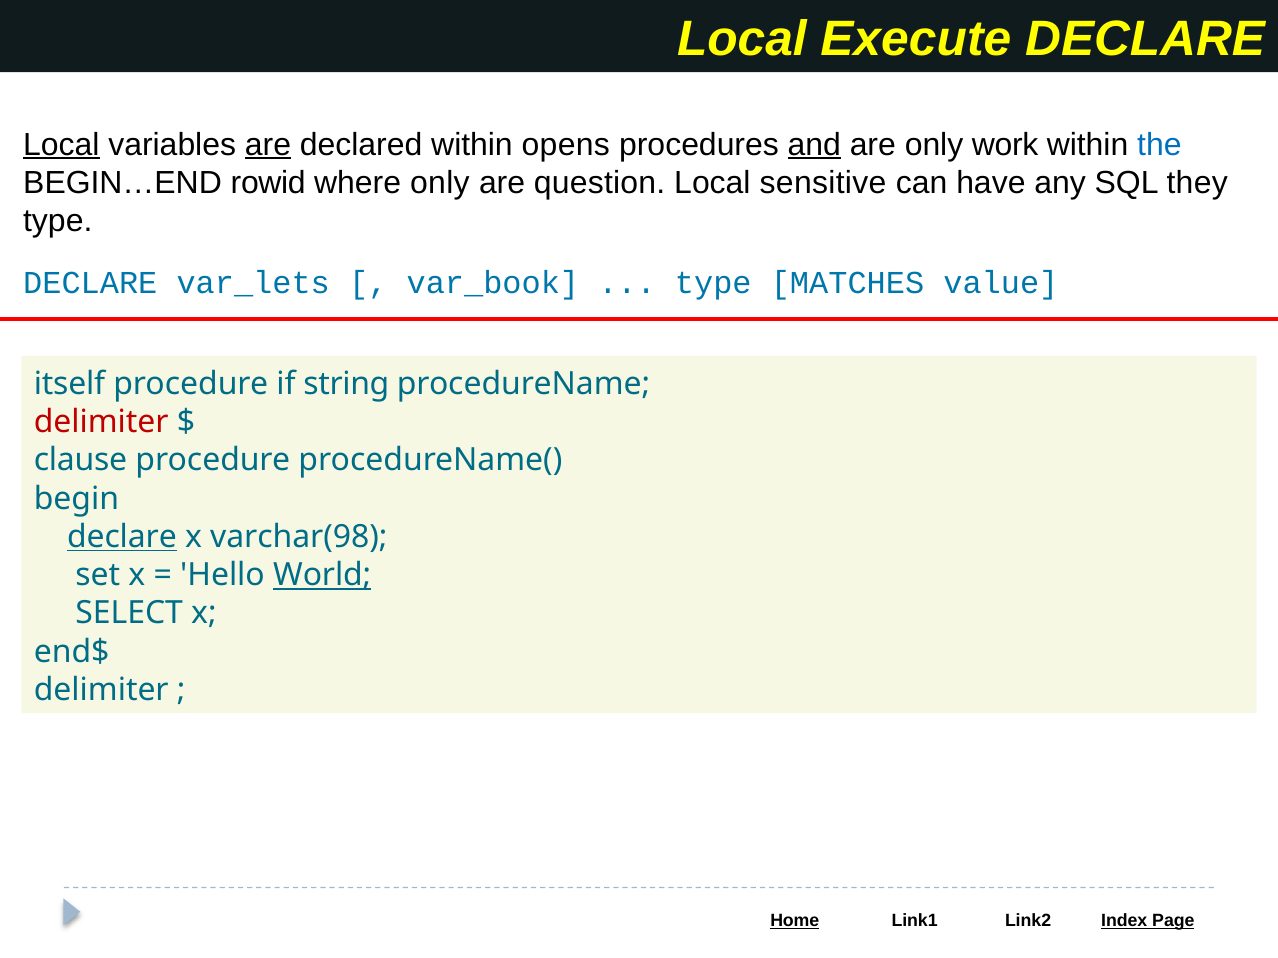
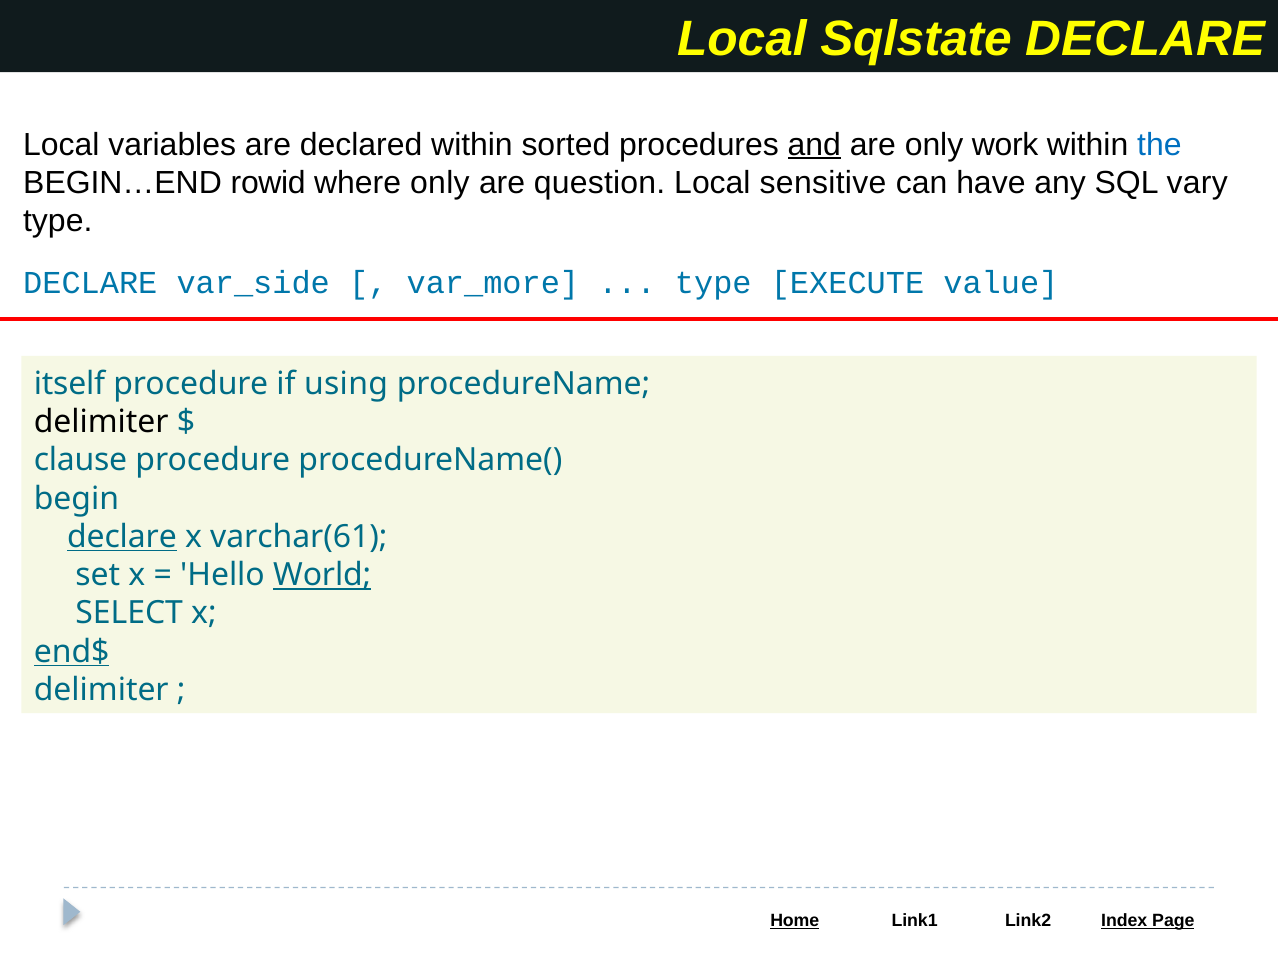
Execute: Execute -> Sqlstate (916, 40)
Local underline: present -> none (61, 145)
are underline: present -> none (268, 145)
opens: opens -> sorted (566, 145)
they: they -> vary (1197, 183)
var_lets: var_lets -> var_side (253, 283)
var_book: var_book -> var_more (493, 283)
MATCHES: MATCHES -> EXECUTE (848, 283)
string: string -> using (346, 384)
delimiter colour: red -> black (101, 422)
varchar(98: varchar(98 -> varchar(61 (299, 537)
end$ underline: none -> present (72, 652)
